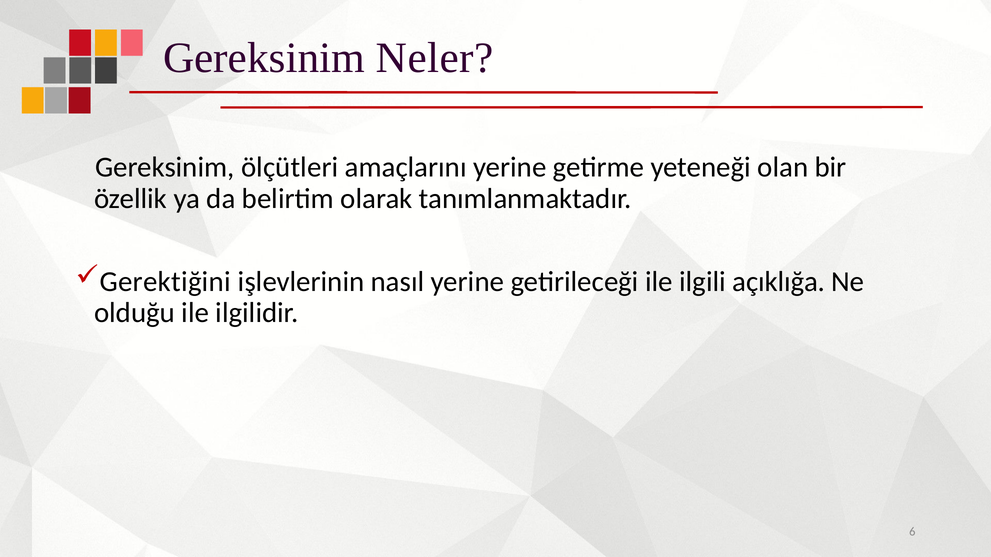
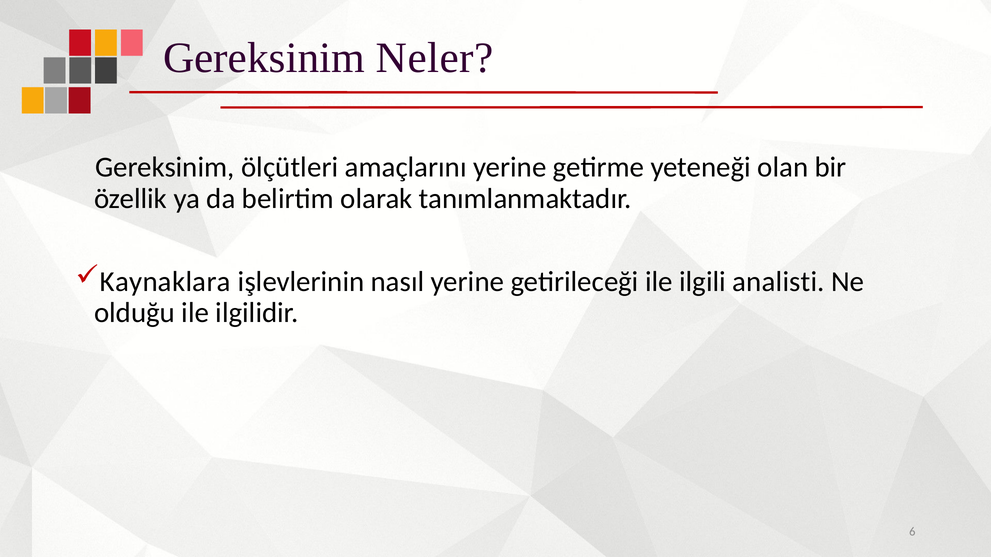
Gerektiğini: Gerektiğini -> Kaynaklara (165, 282)
açıklığa: açıklığa -> analisti (779, 282)
